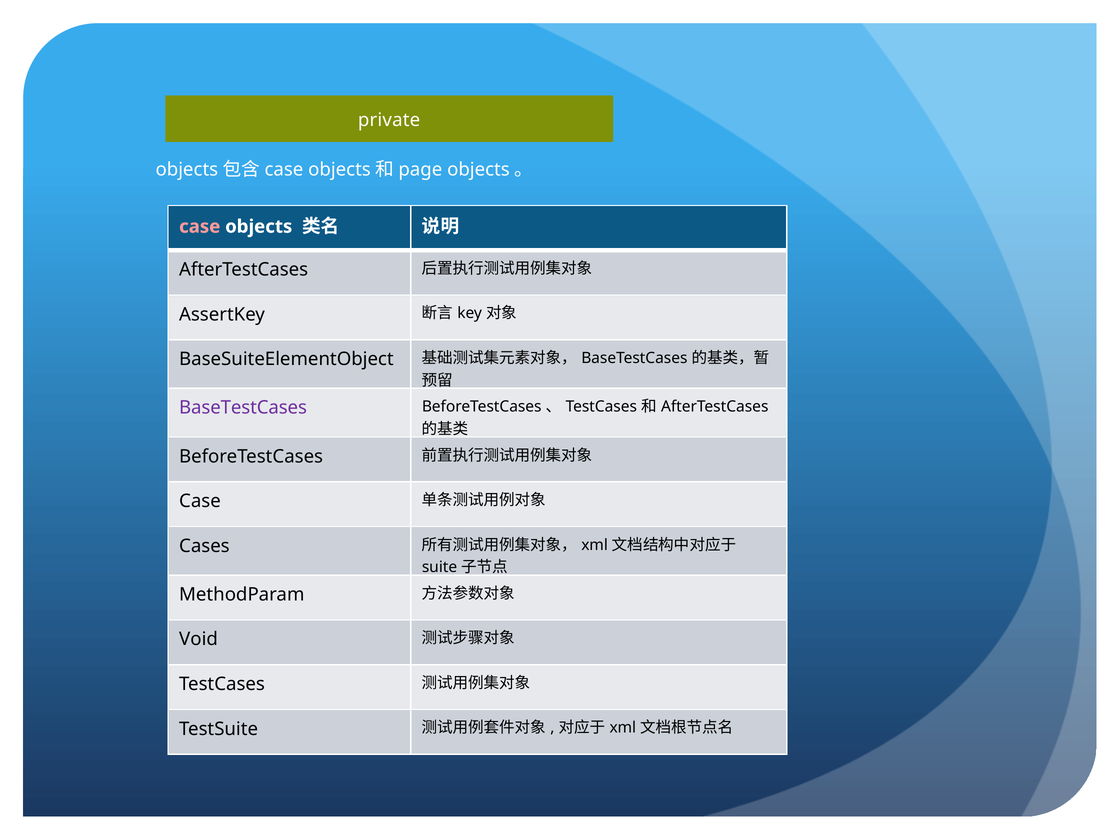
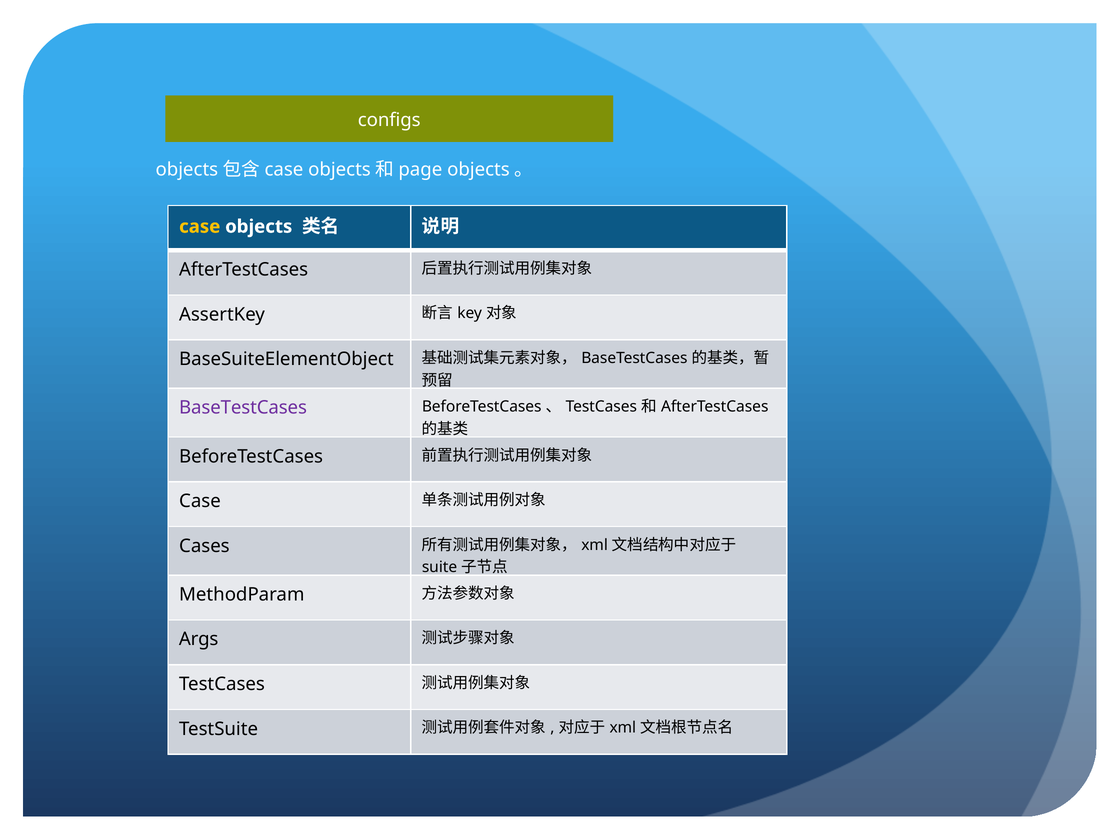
private: private -> configs (389, 120)
case colour: pink -> yellow (200, 227)
Void: Void -> Args (199, 639)
